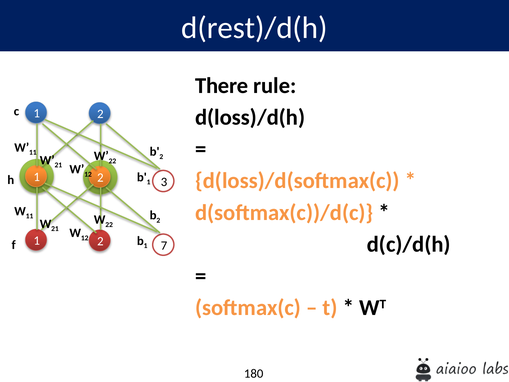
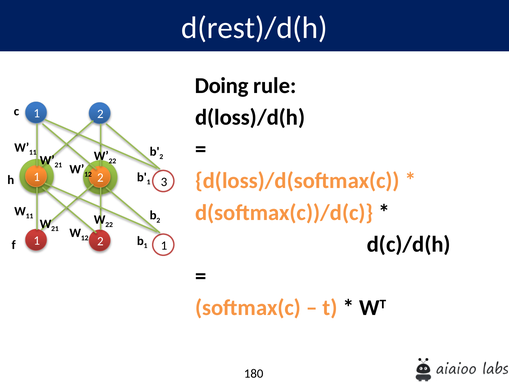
There: There -> Doing (222, 86)
7: 7 -> 1 (164, 245)
